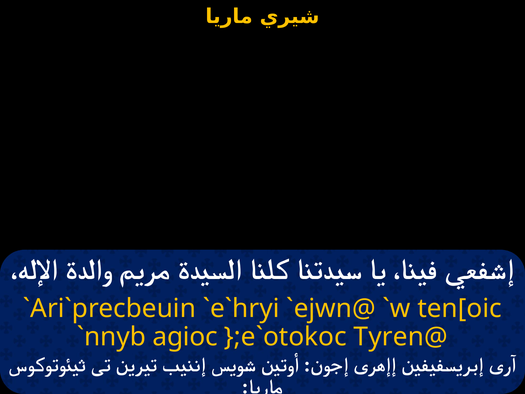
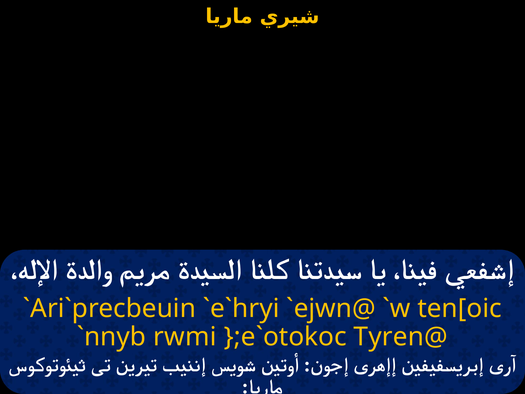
agioc: agioc -> rwmi (185, 337)
